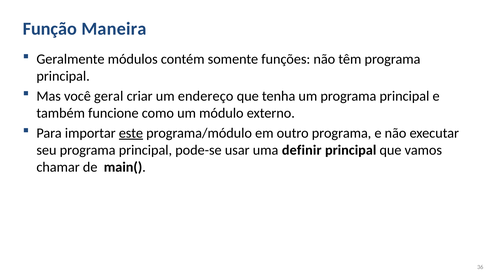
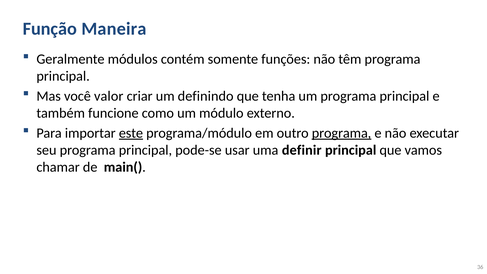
geral: geral -> valor (109, 96)
endereço: endereço -> definindo (206, 96)
programa underline: none -> present (342, 133)
